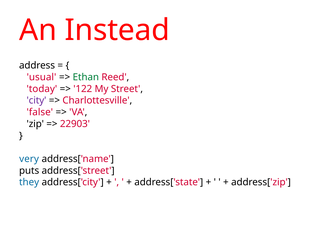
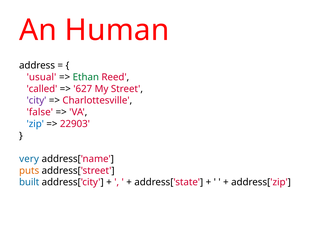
Instead: Instead -> Human (117, 30)
today: today -> called (42, 89)
122: 122 -> 627 (83, 89)
zip colour: black -> blue (35, 124)
puts colour: black -> orange (29, 170)
they: they -> built (29, 182)
